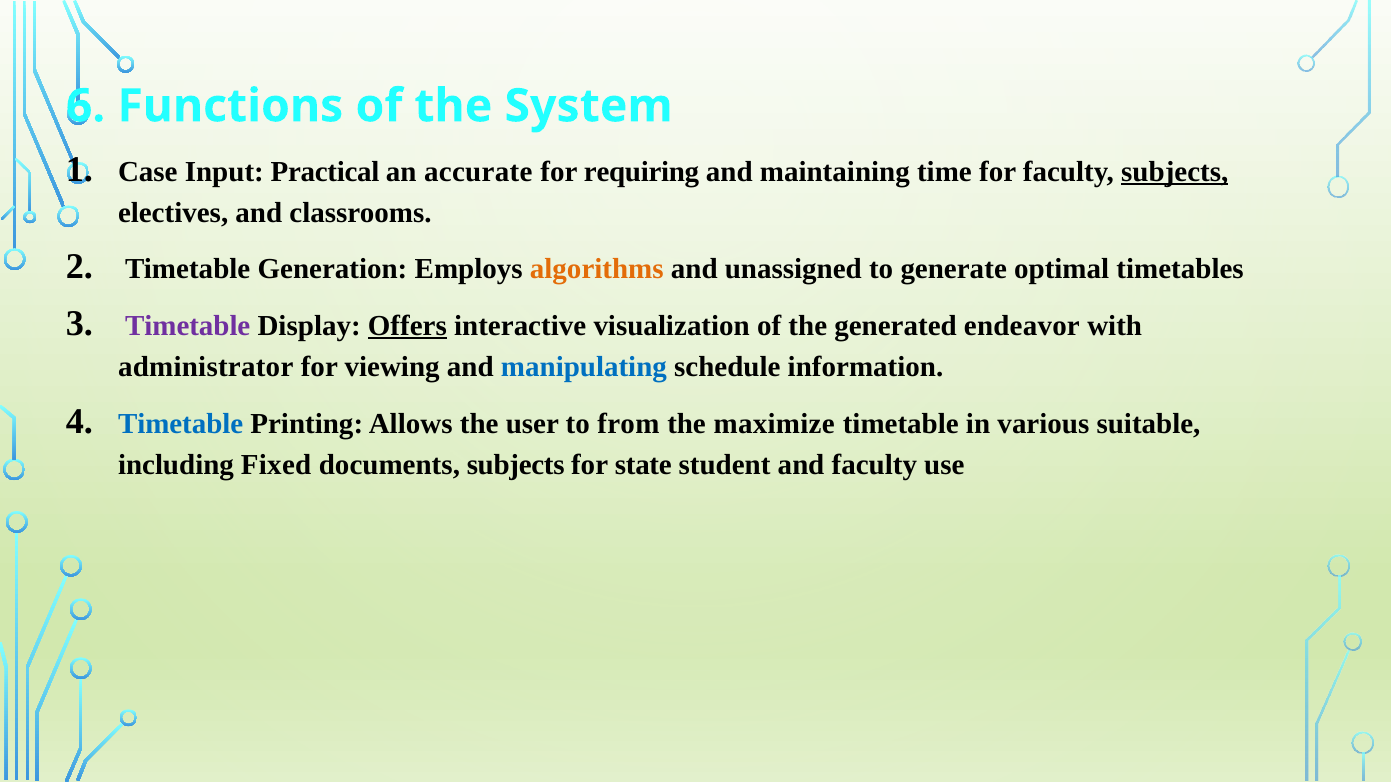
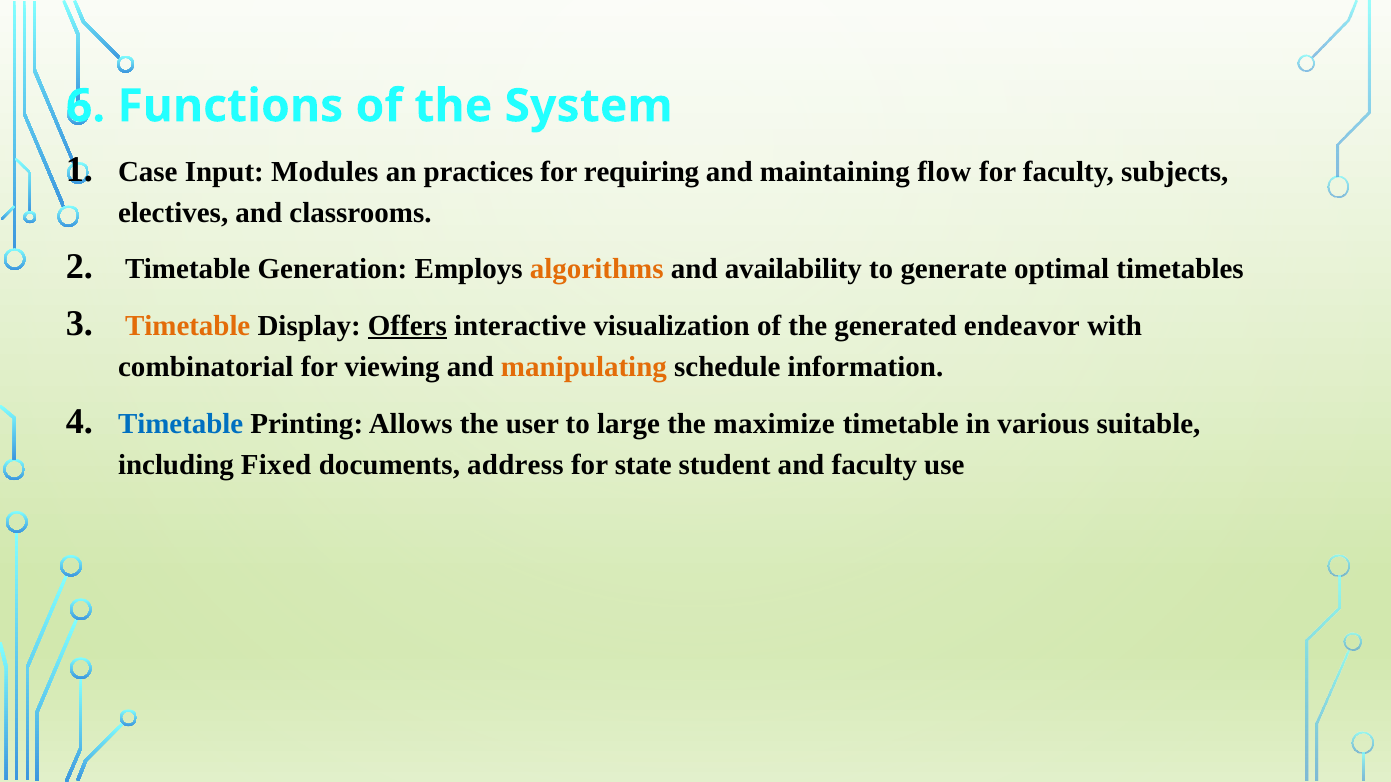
Practical: Practical -> Modules (325, 172)
accurate: accurate -> practices (478, 172)
time: time -> flow (944, 172)
subjects underline: present -> none (1175, 172)
unassigned: unassigned -> availability (793, 270)
Timetable colour: purple -> orange (188, 326)
administrator: administrator -> combinatorial (206, 367)
manipulating colour: blue -> orange (584, 367)
from: from -> large (629, 424)
documents subjects: subjects -> address (515, 465)
